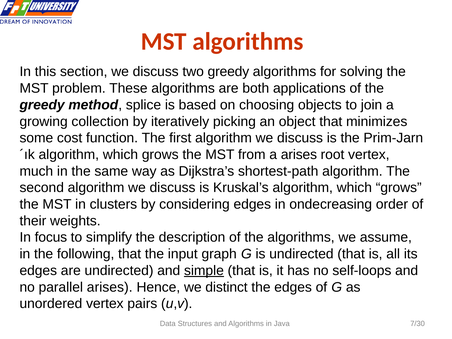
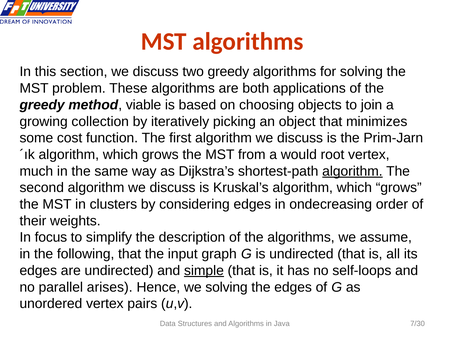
splice: splice -> viable (144, 105)
a arises: arises -> would (299, 155)
algorithm underline: none -> present (352, 171)
we distinct: distinct -> solving (227, 287)
